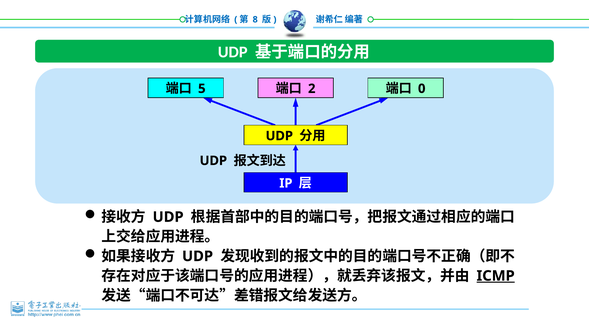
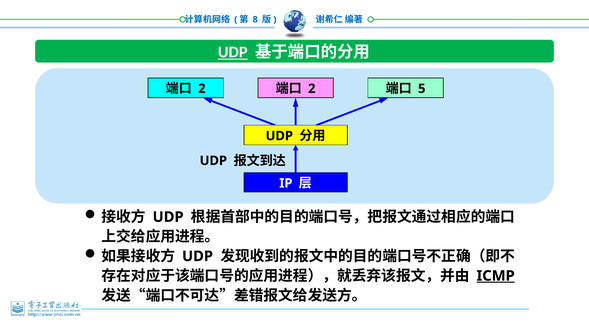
UDP underline: none -> present (233, 52)
5: 5 -> 2 (202, 89)
0: 0 -> 5 (422, 89)
